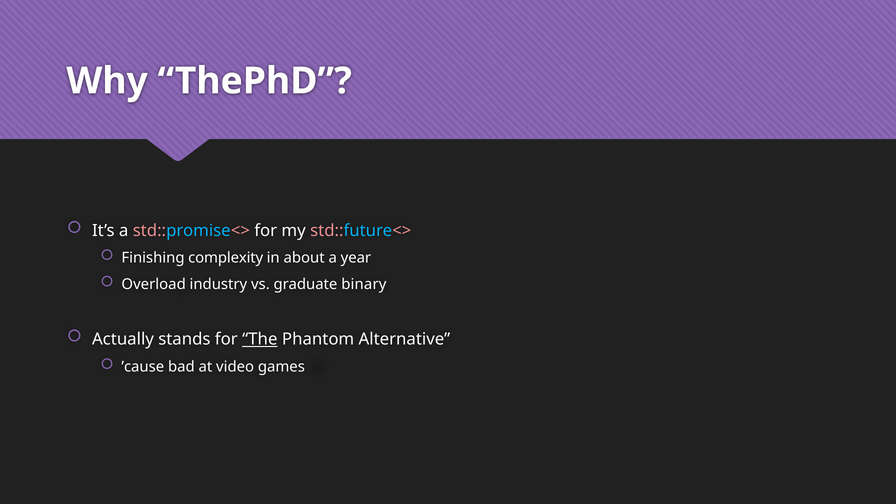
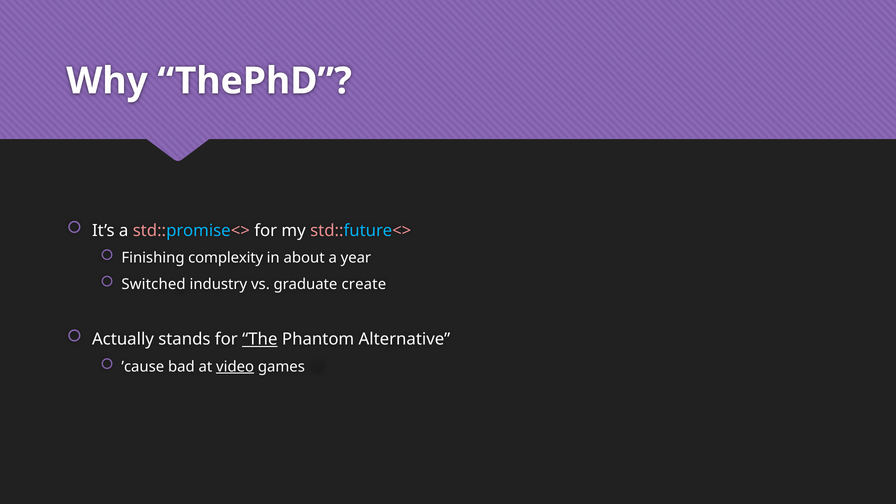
Overload: Overload -> Switched (154, 285)
binary: binary -> create (364, 285)
video underline: none -> present (235, 367)
